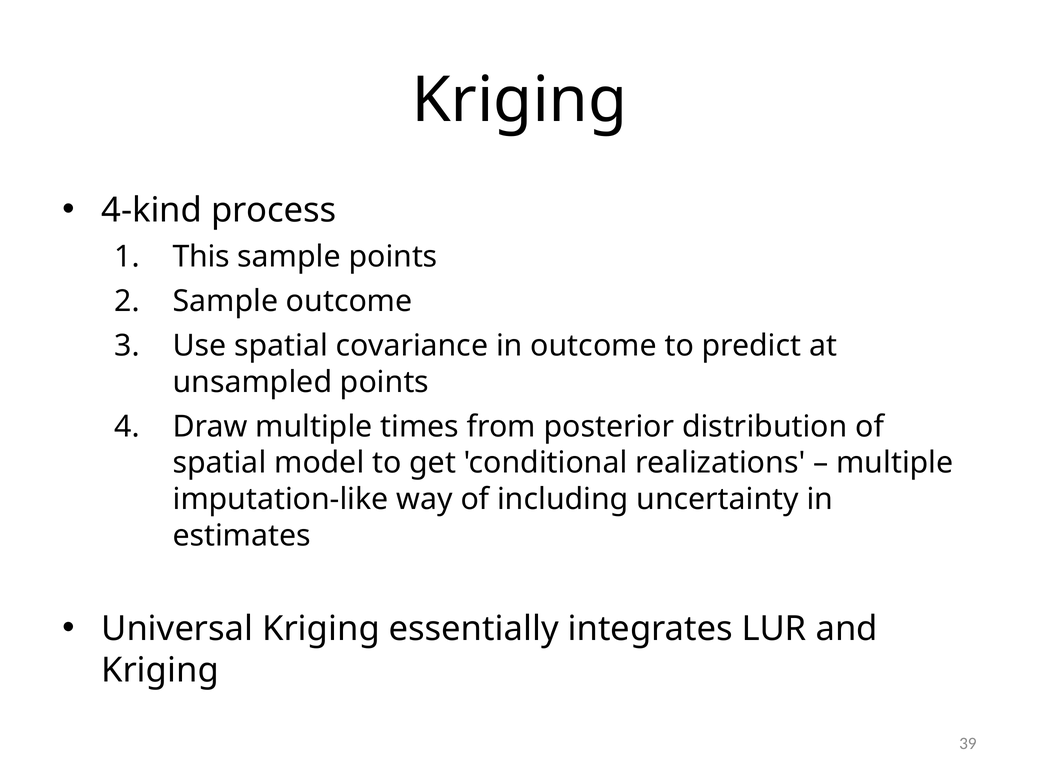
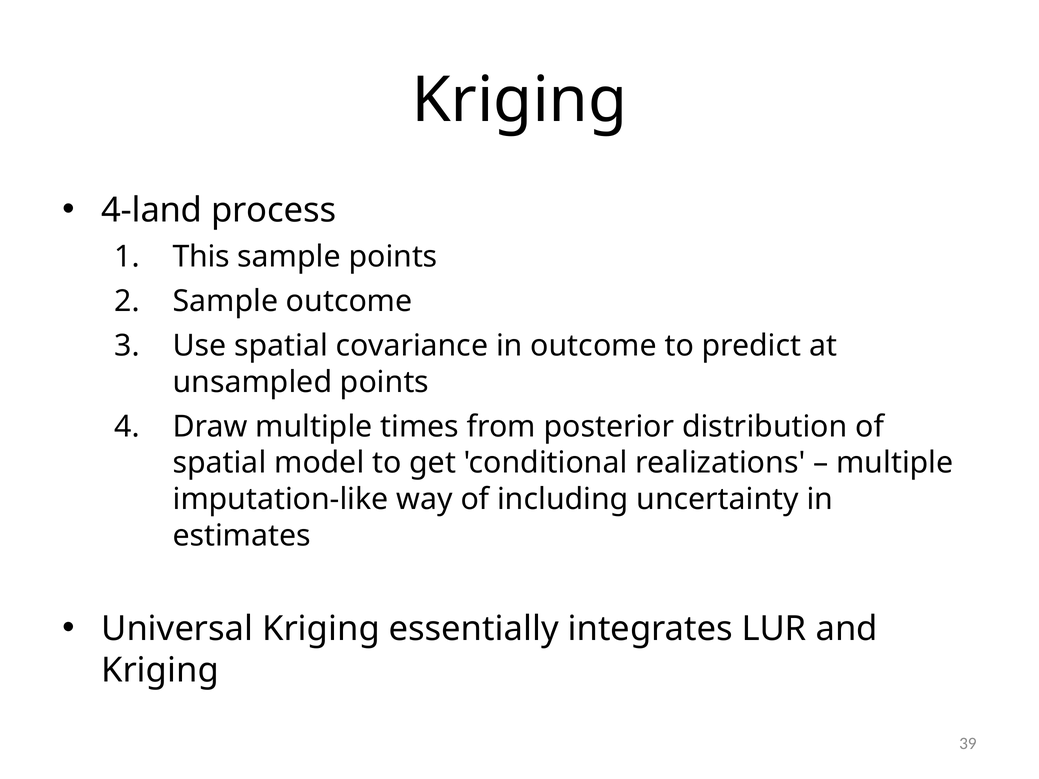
4-kind: 4-kind -> 4-land (152, 210)
